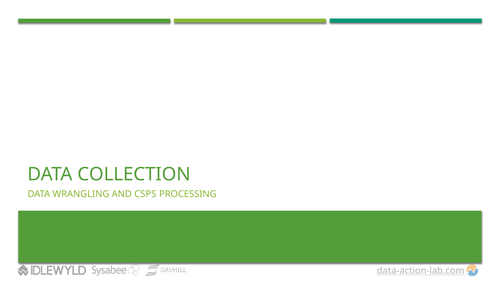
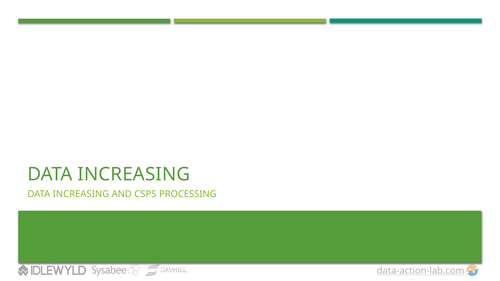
COLLECTION: COLLECTION -> INCREASING (134, 174)
WRANGLING: WRANGLING -> INCREASING (81, 194)
